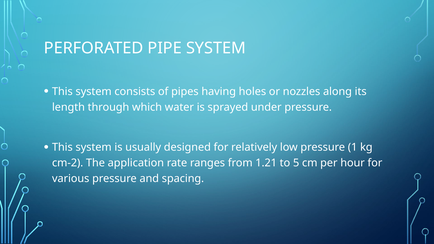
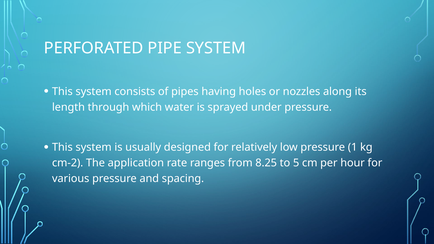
1.21: 1.21 -> 8.25 (266, 163)
